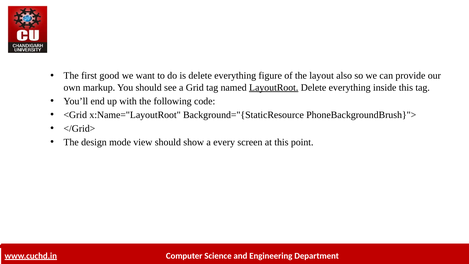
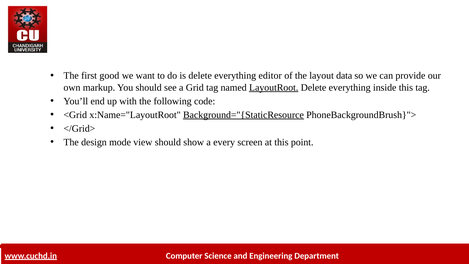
figure: figure -> editor (270, 76)
also: also -> data (344, 76)
Background="{StaticResource underline: none -> present (243, 115)
